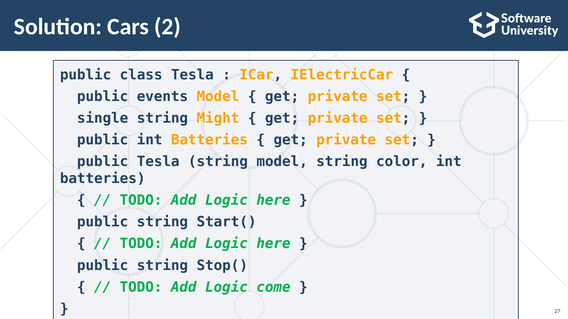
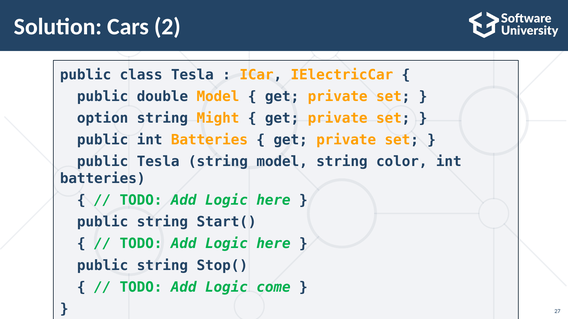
events: events -> double (162, 97)
single: single -> option (103, 118)
